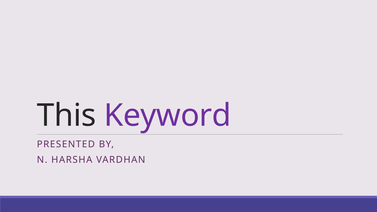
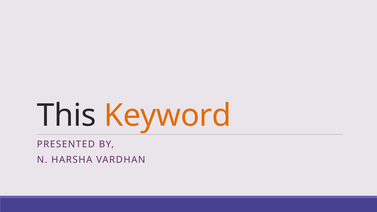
Keyword colour: purple -> orange (168, 116)
